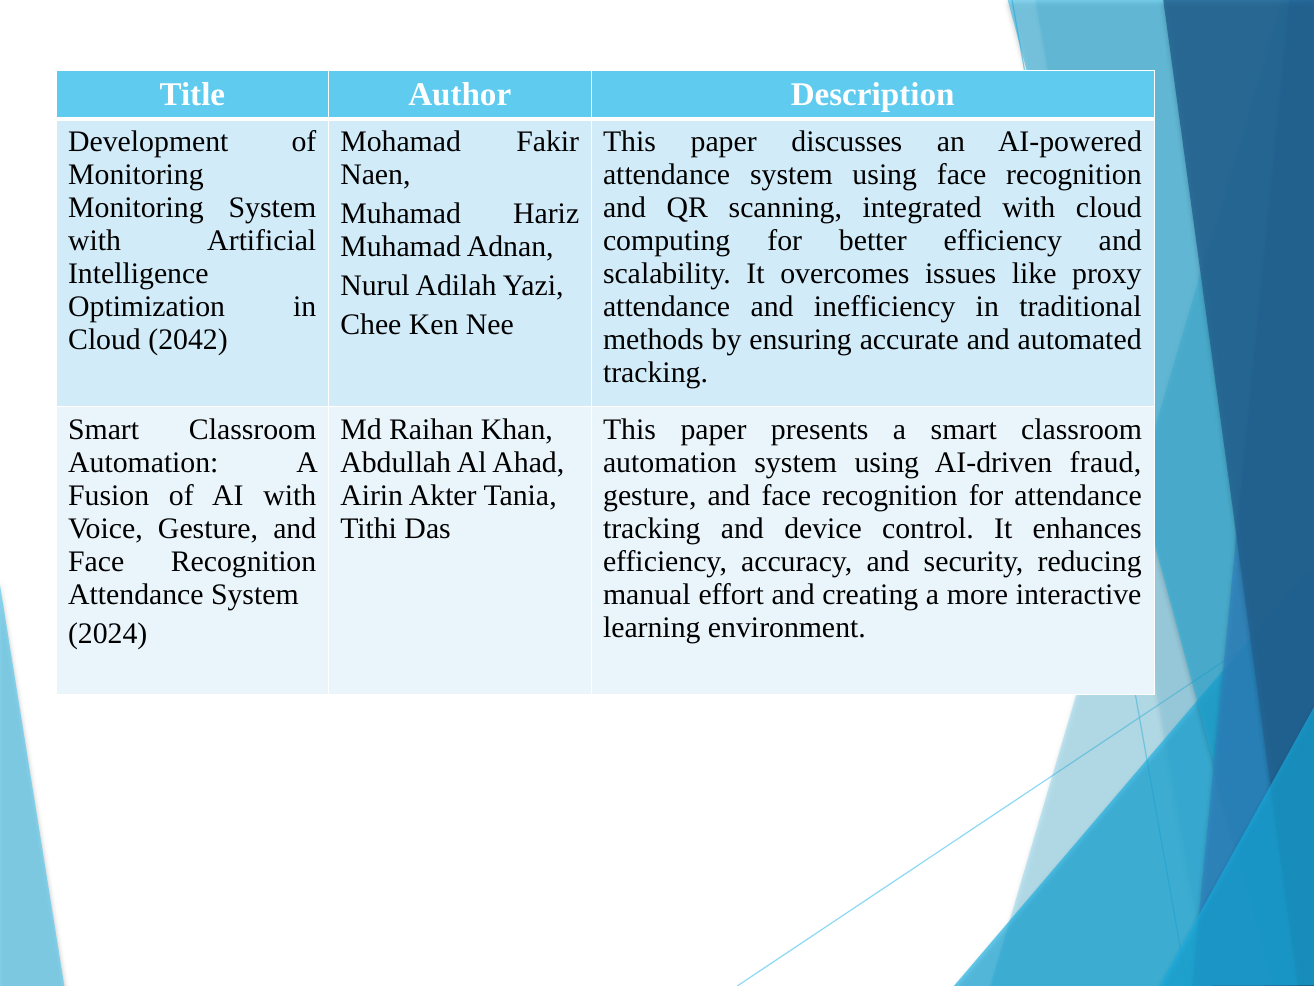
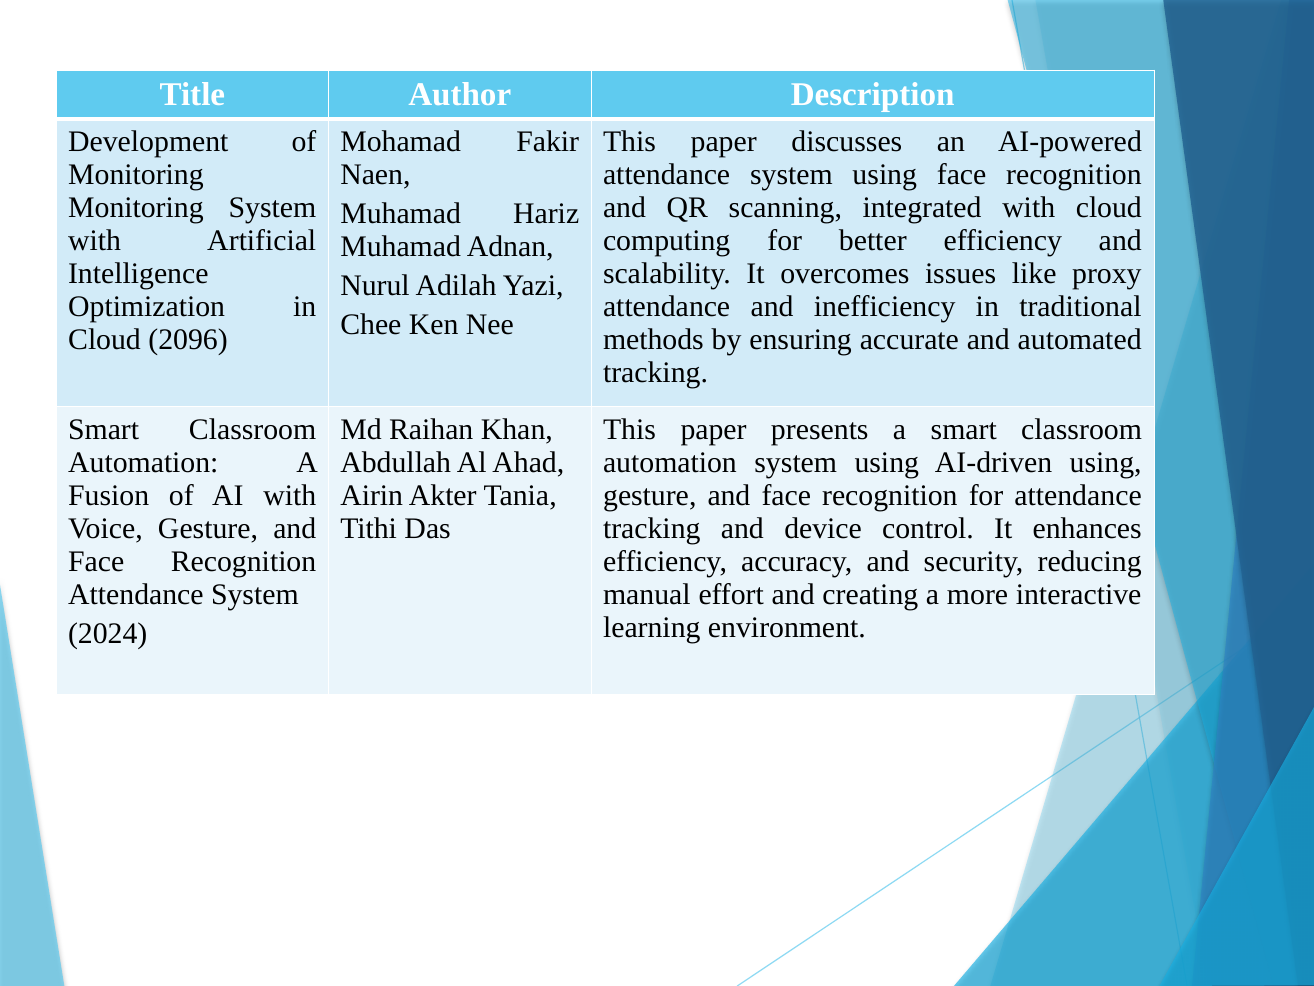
2042: 2042 -> 2096 (188, 340)
AI-driven fraud: fraud -> using (1106, 462)
